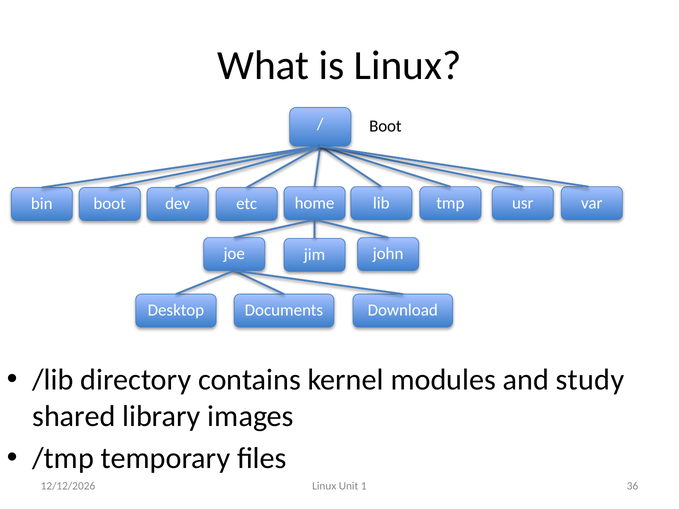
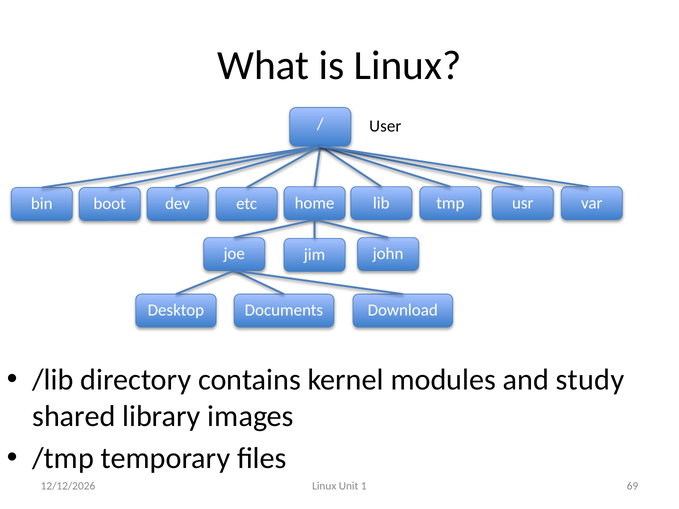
Boot: Boot -> User (385, 126)
36: 36 -> 69 (633, 486)
